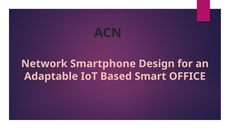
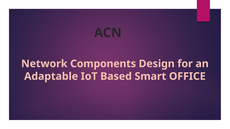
Smartphone: Smartphone -> Components (103, 64)
